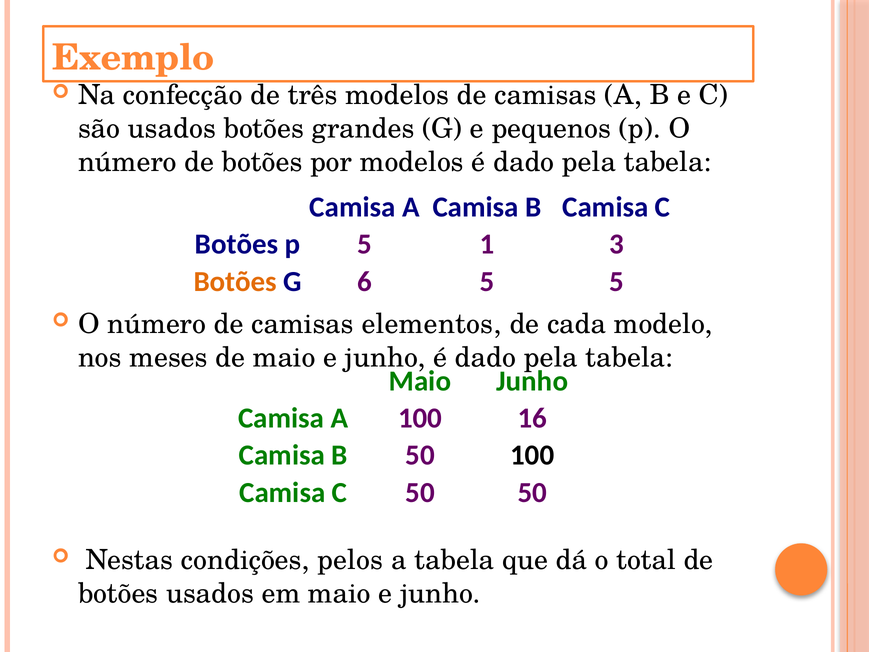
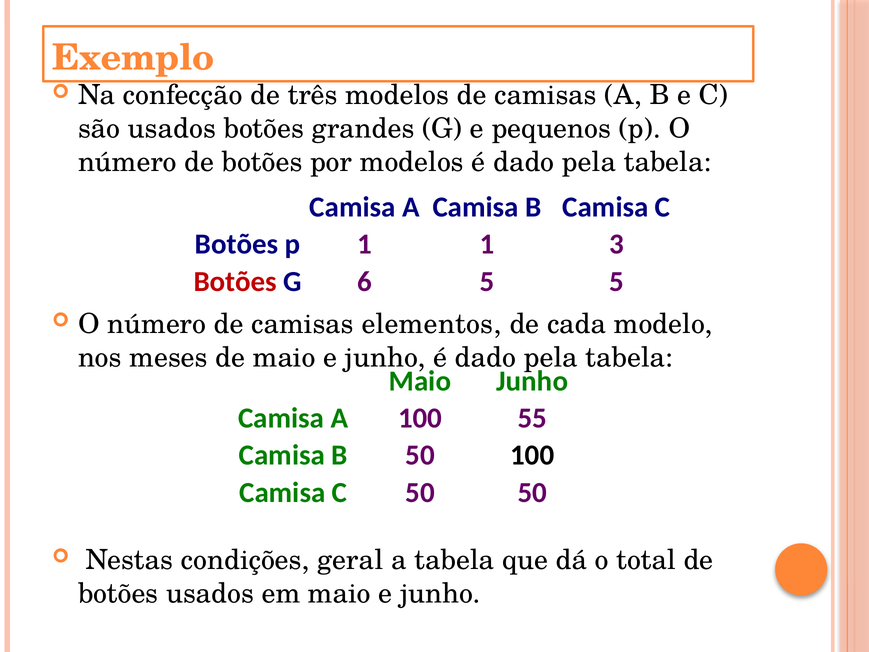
p 5: 5 -> 1 (365, 244)
Botões colour: orange -> red (235, 281)
16: 16 -> 55 (532, 418)
pelos: pelos -> geral (350, 560)
